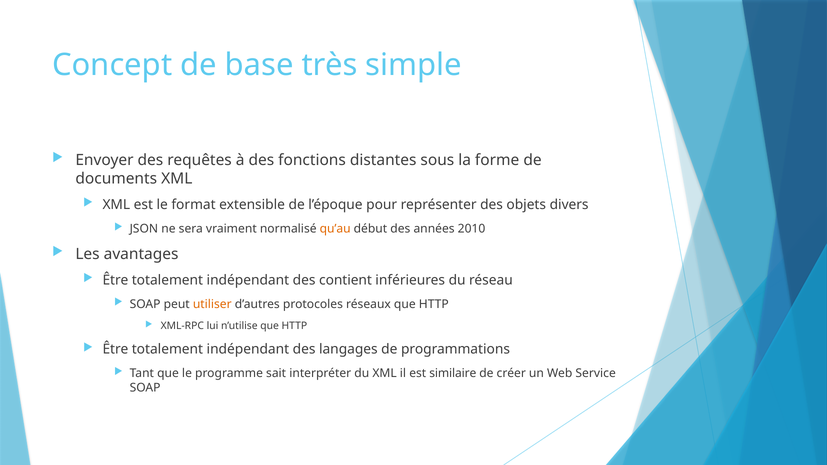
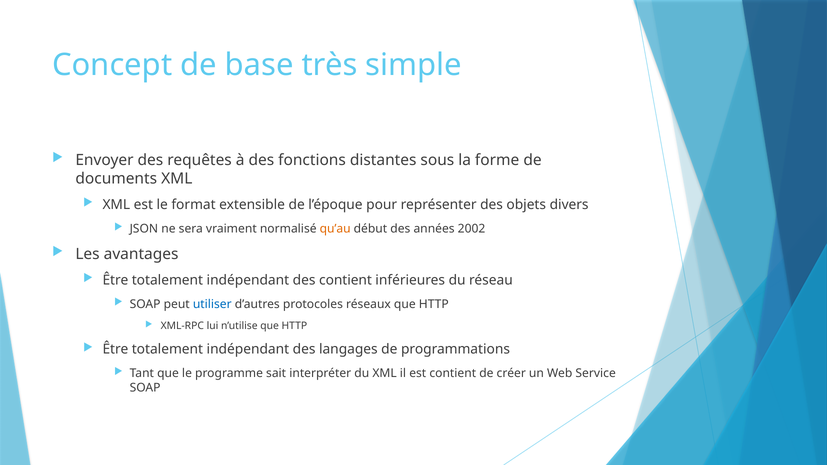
2010: 2010 -> 2002 (472, 229)
utiliser colour: orange -> blue (212, 304)
est similaire: similaire -> contient (453, 373)
